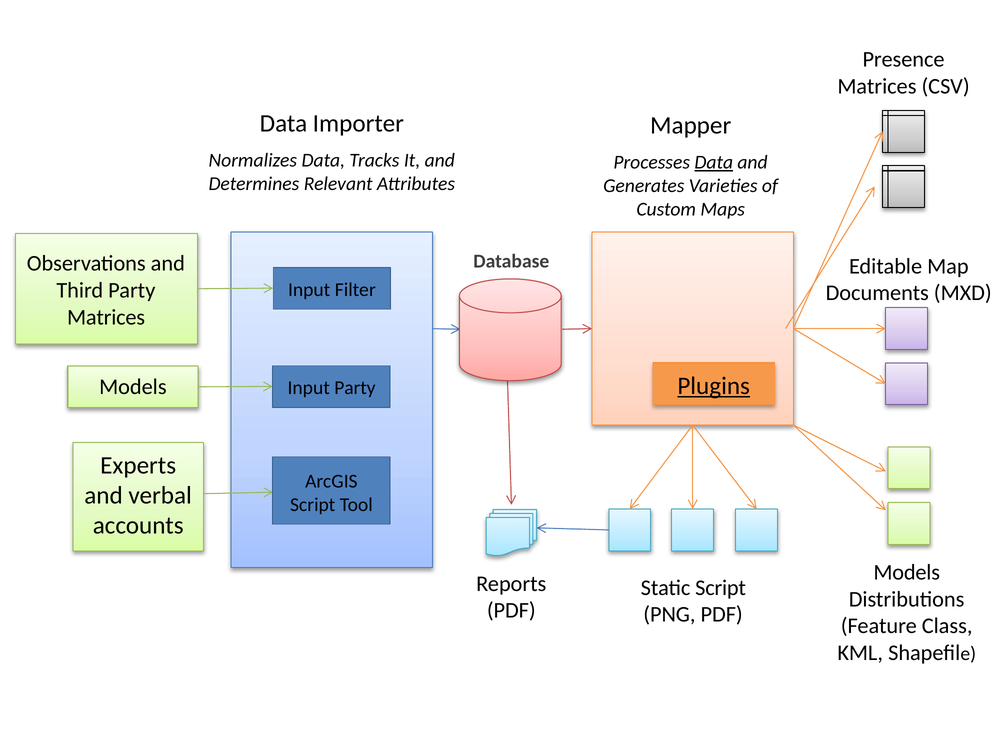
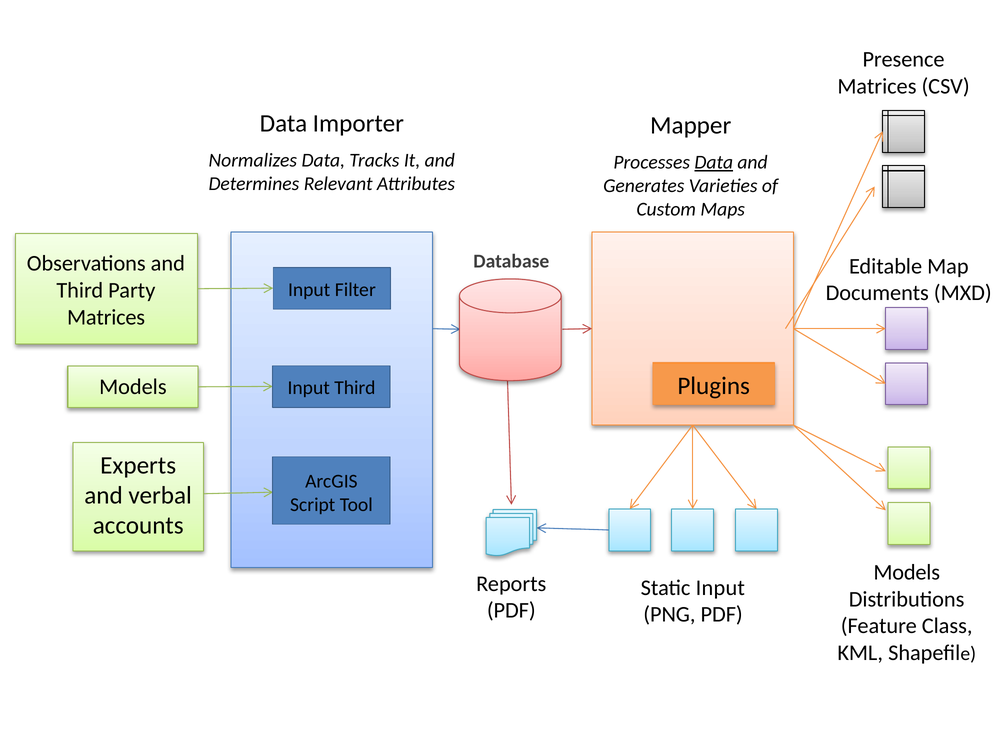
Plugins underline: present -> none (714, 386)
Input Party: Party -> Third (355, 388)
Static Script: Script -> Input (720, 588)
